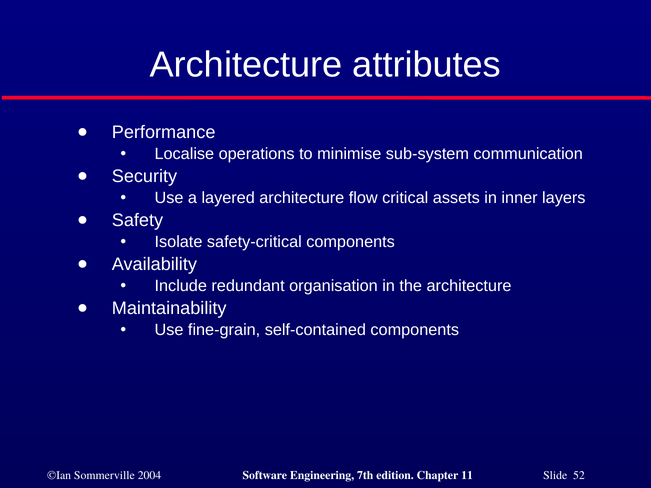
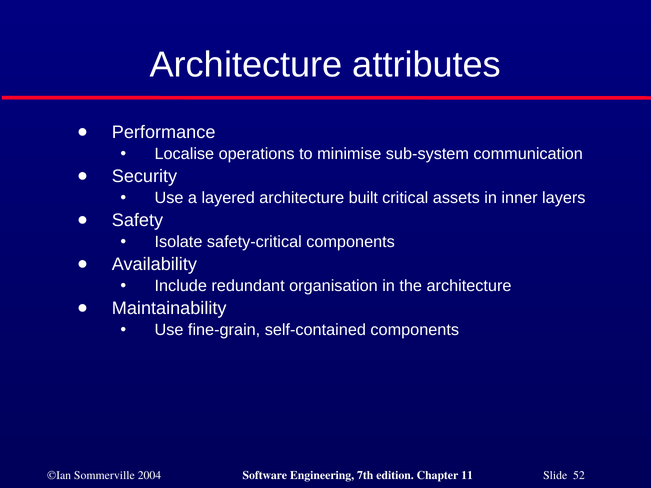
flow: flow -> built (363, 198)
